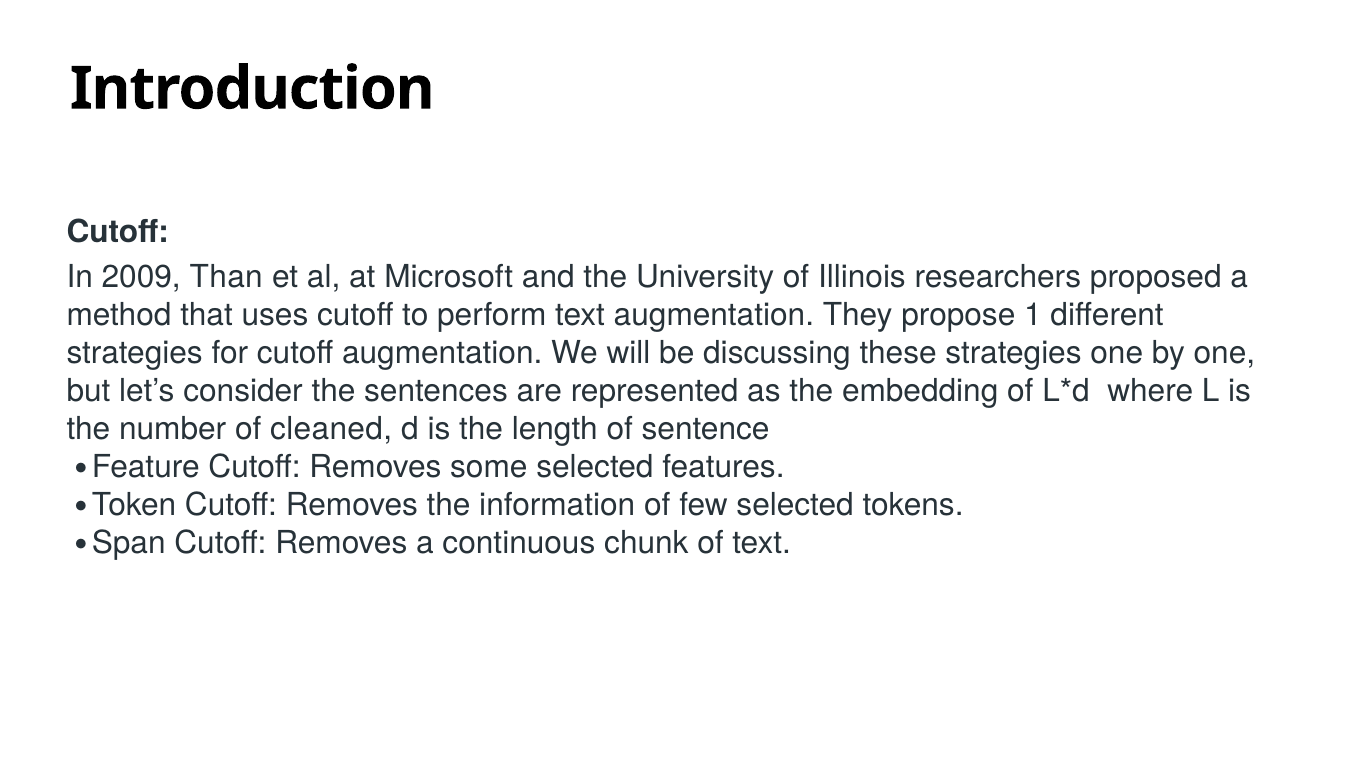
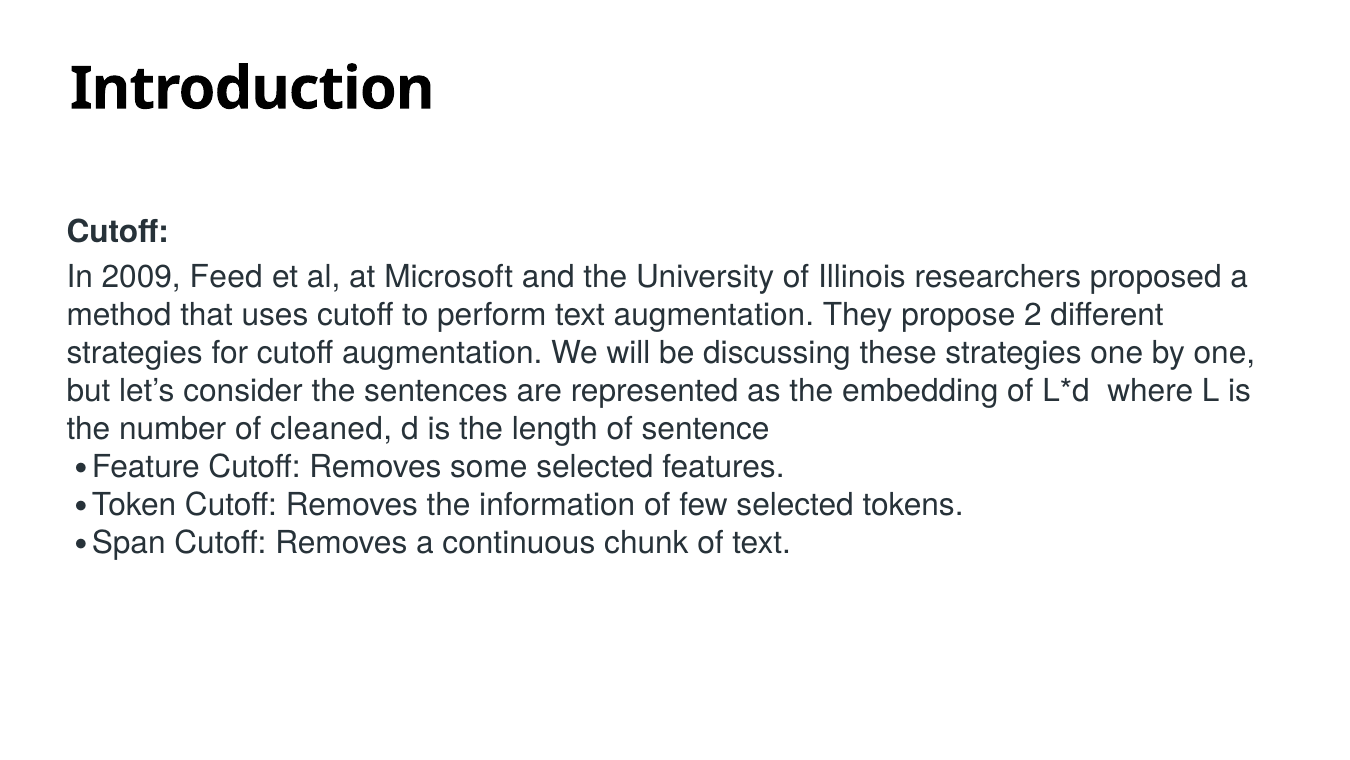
Than: Than -> Feed (226, 277)
1: 1 -> 2 (1033, 315)
